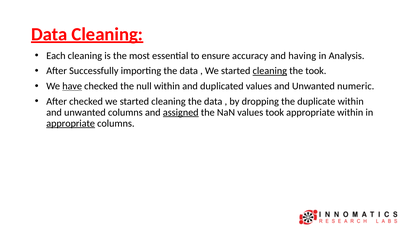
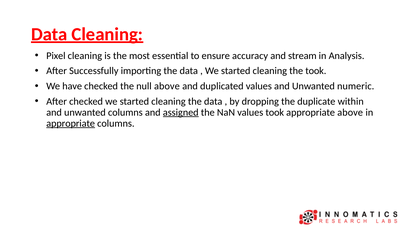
Each: Each -> Pixel (56, 56)
having: having -> stream (302, 56)
cleaning underline: present -> none (270, 71)
have underline: present -> none (72, 86)
null within: within -> above (167, 86)
appropriate within: within -> above (350, 112)
